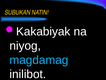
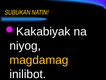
magdamag colour: light blue -> yellow (39, 60)
